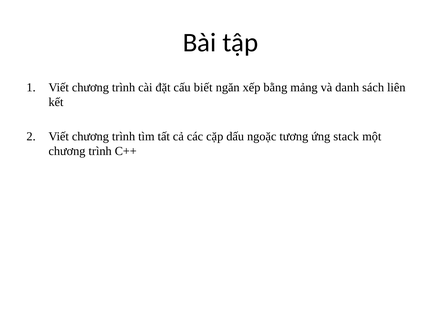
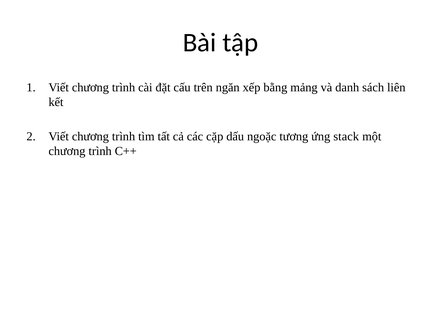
biết: biết -> trên (203, 88)
